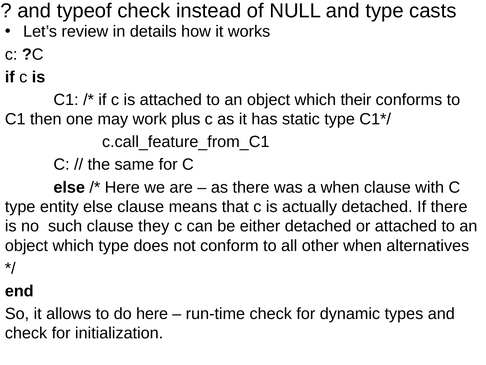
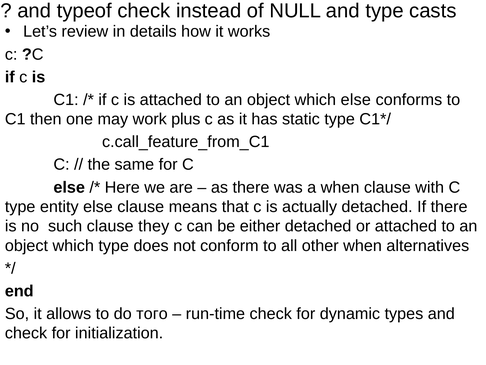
which their: their -> else (356, 100)
do here: here -> того (152, 313)
